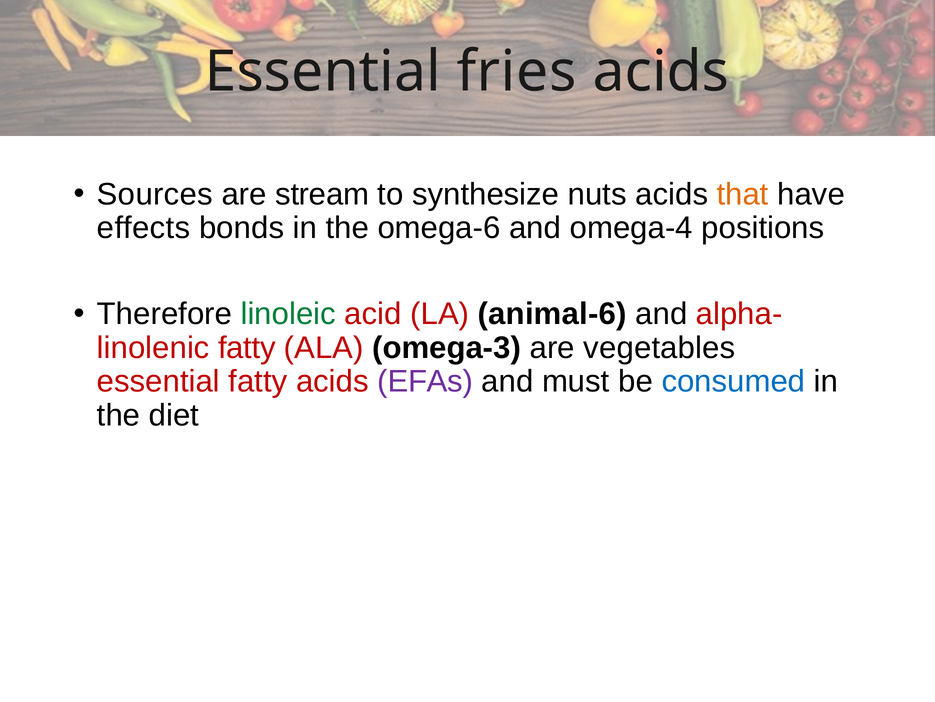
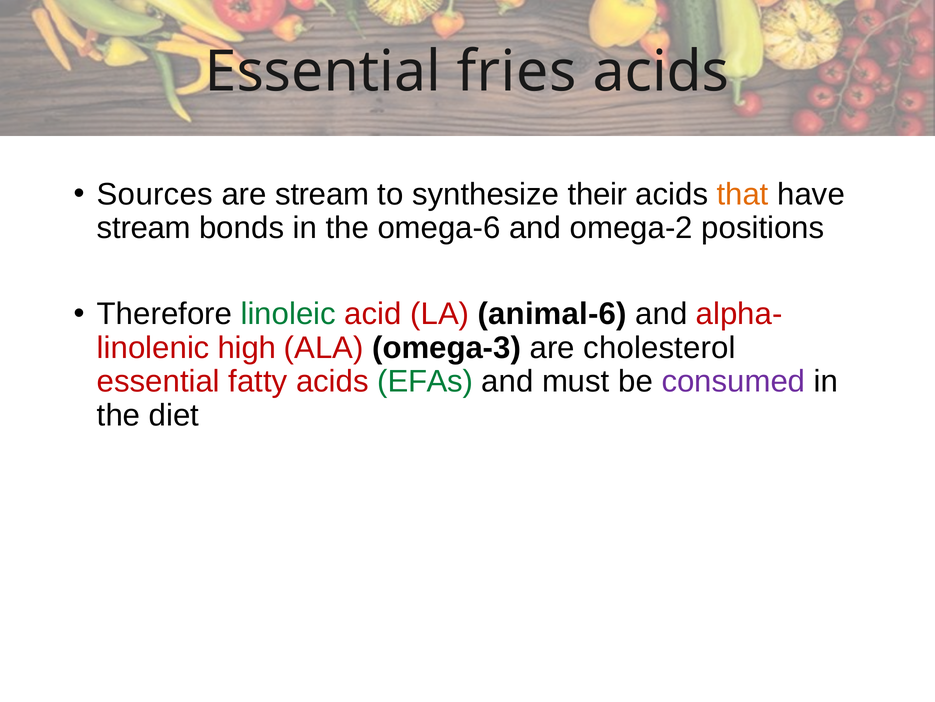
nuts: nuts -> their (597, 194)
effects: effects -> stream (144, 228)
omega-4: omega-4 -> omega-2 (631, 228)
fatty: fatty -> high (247, 347)
vegetables: vegetables -> cholesterol (659, 347)
EFAs colour: purple -> green (425, 381)
consumed colour: blue -> purple (733, 381)
